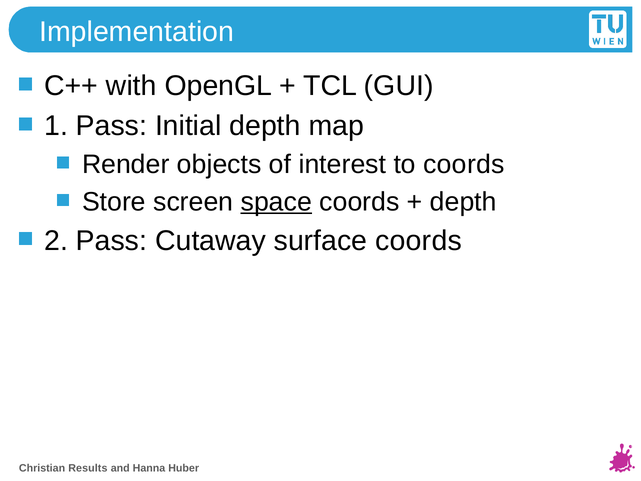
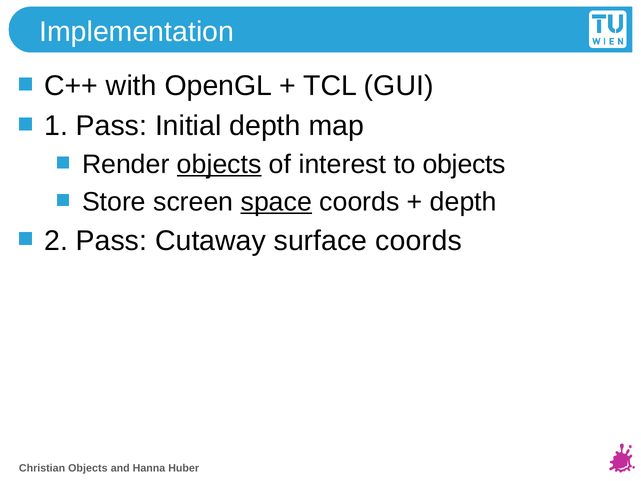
objects underline: none -> present (219, 164)
to coords: coords -> objects (464, 164)
Christian Results: Results -> Objects (88, 468)
